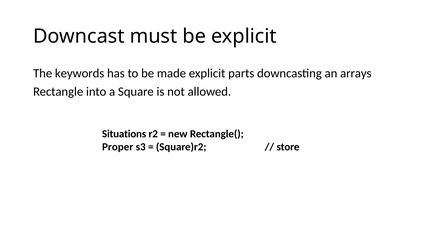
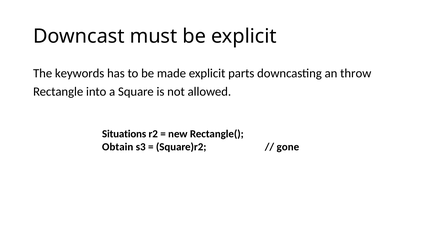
arrays: arrays -> throw (356, 73)
Proper: Proper -> Obtain (118, 147)
store: store -> gone (288, 147)
